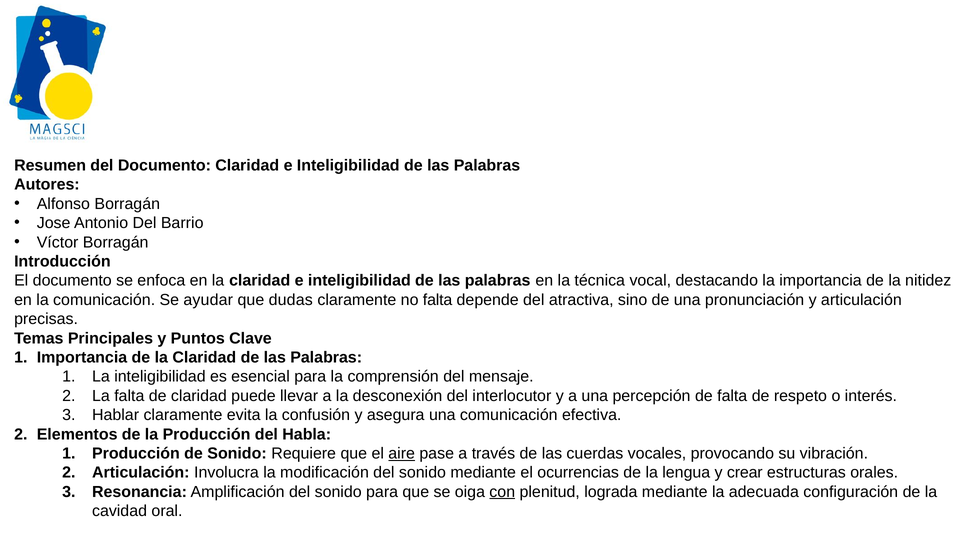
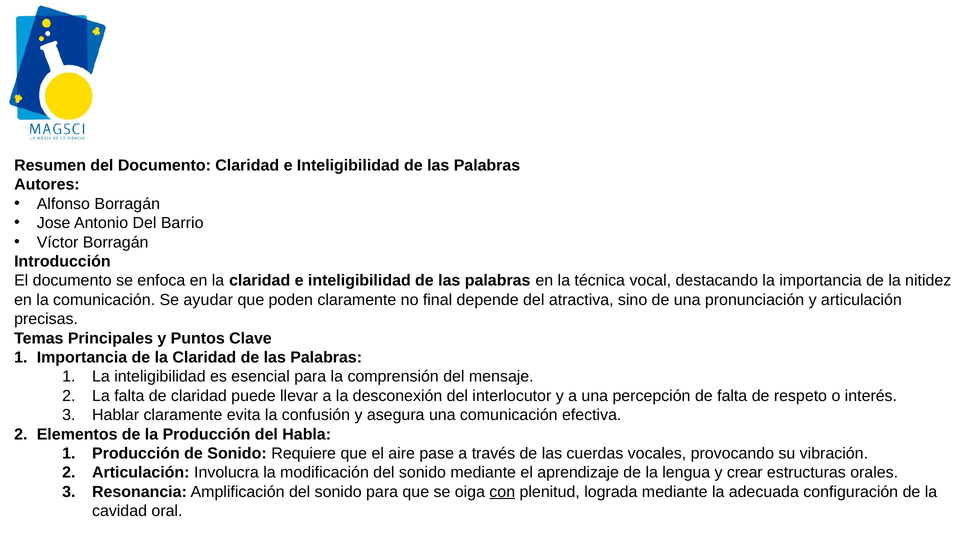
dudas: dudas -> poden (291, 300)
no falta: falta -> final (438, 300)
aire underline: present -> none (402, 453)
ocurrencias: ocurrencias -> aprendizaje (578, 472)
